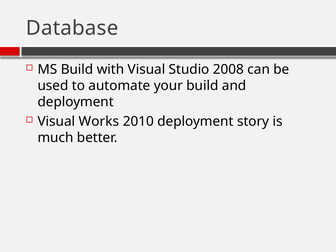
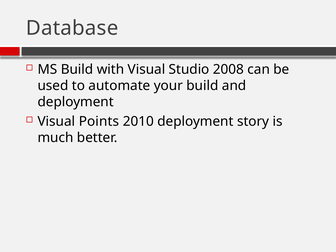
Works: Works -> Points (99, 122)
